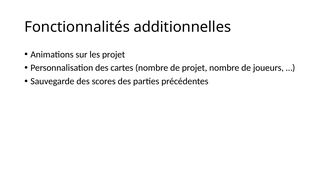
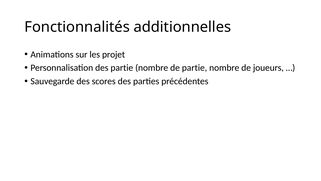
des cartes: cartes -> partie (122, 68)
de projet: projet -> partie (195, 68)
